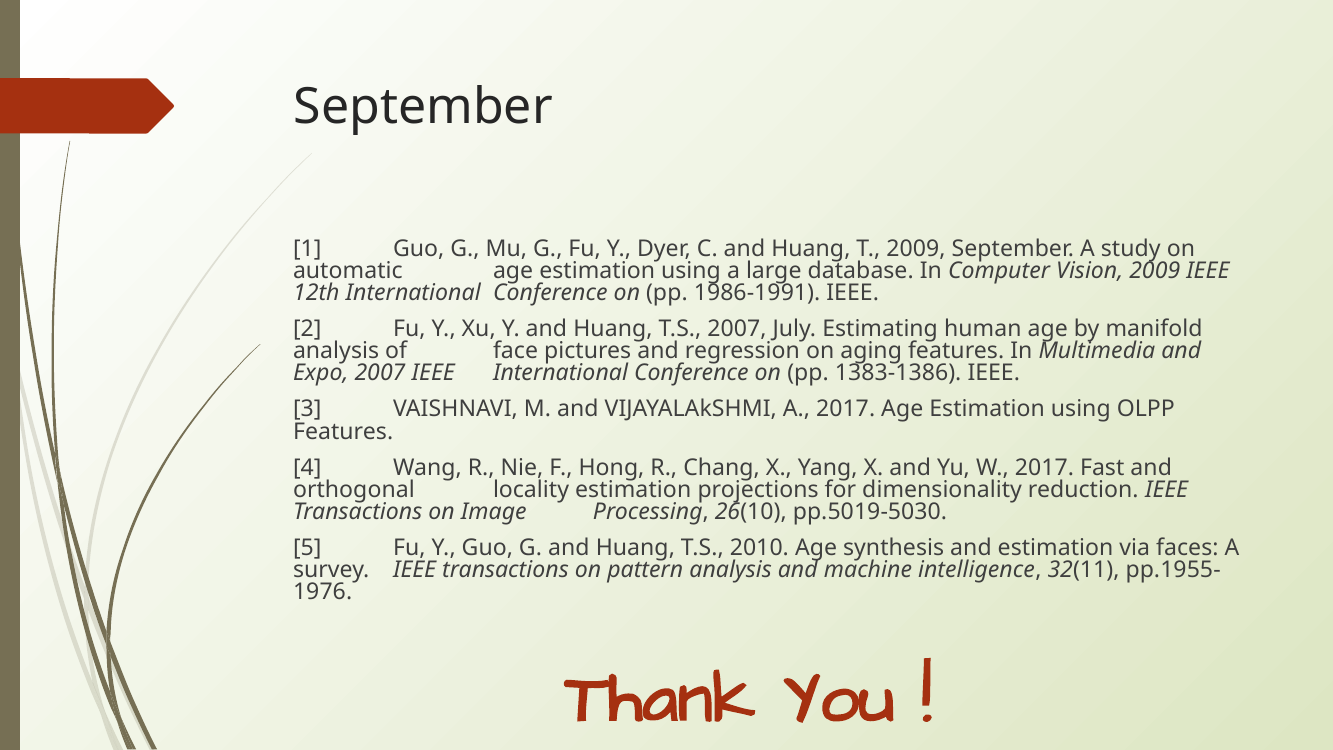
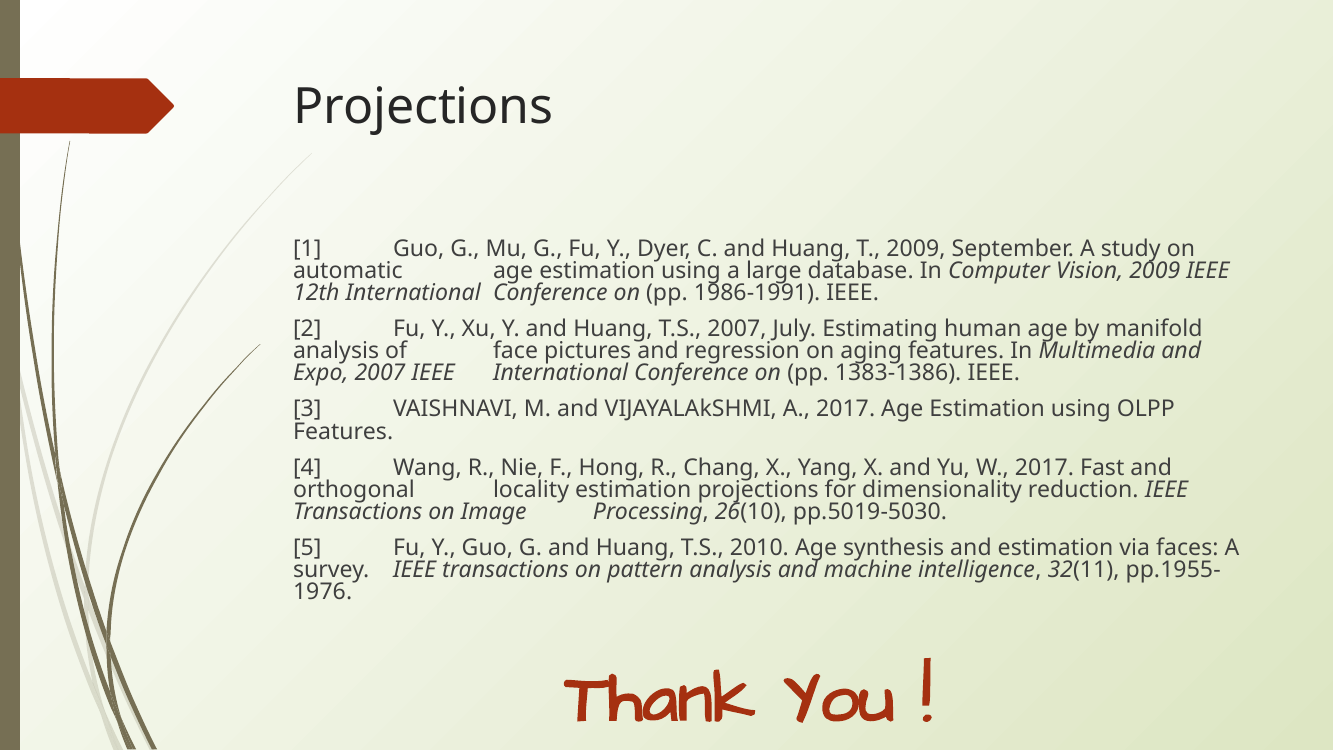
September: September -> Projections (423, 107)
